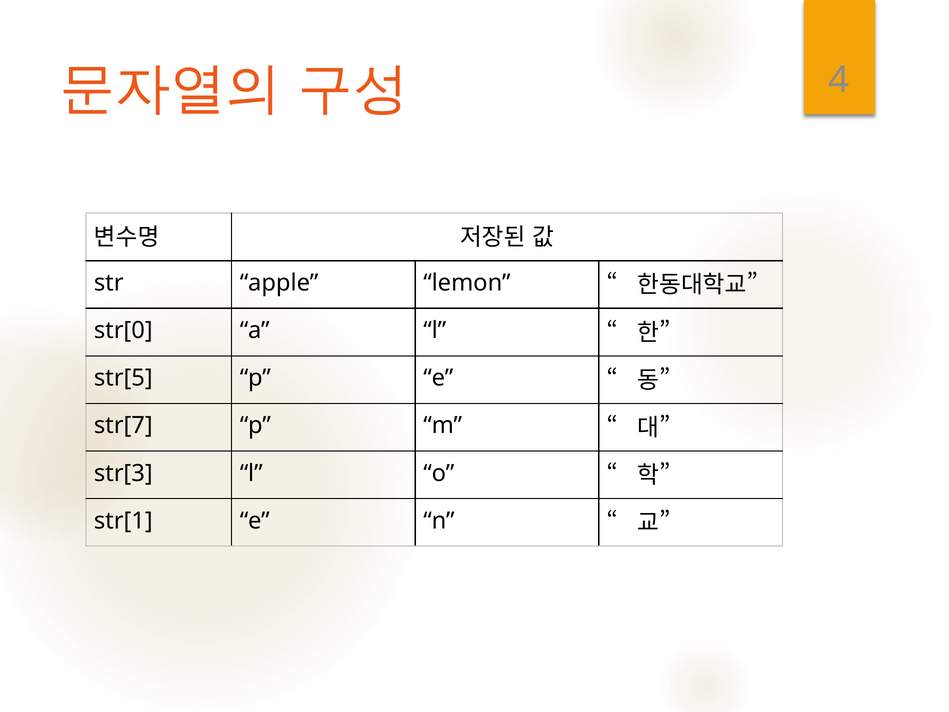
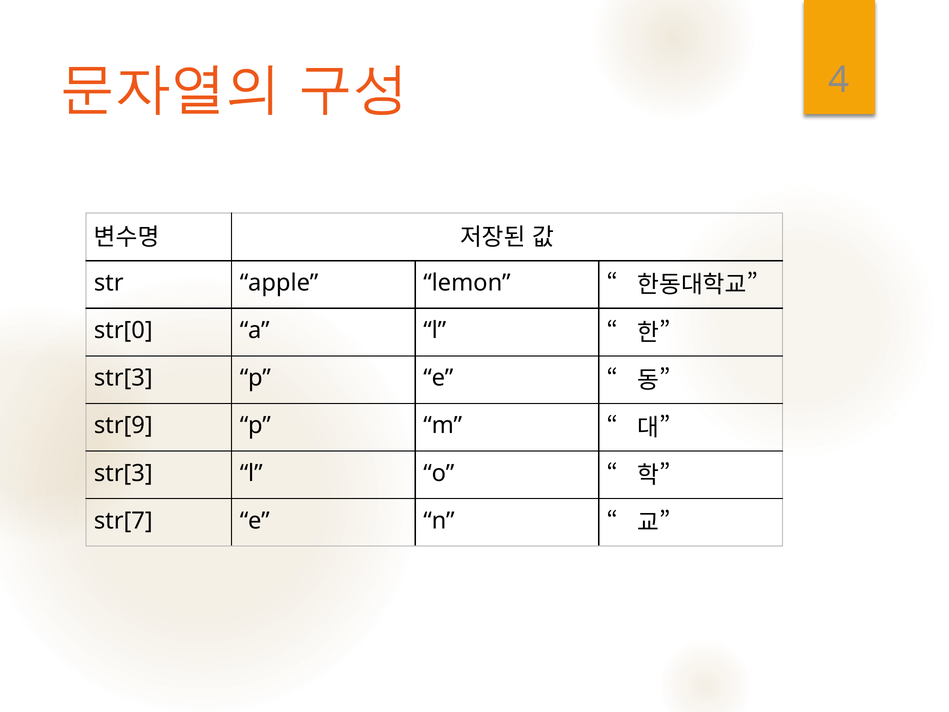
str[5: str[5 -> str[3 (123, 378)
str[7: str[7 -> str[9 (123, 425)
str[1: str[1 -> str[7 (123, 521)
